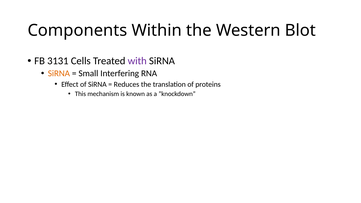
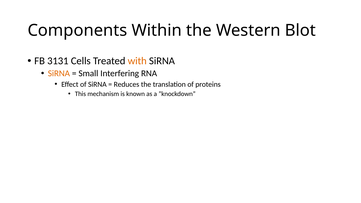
with colour: purple -> orange (137, 61)
